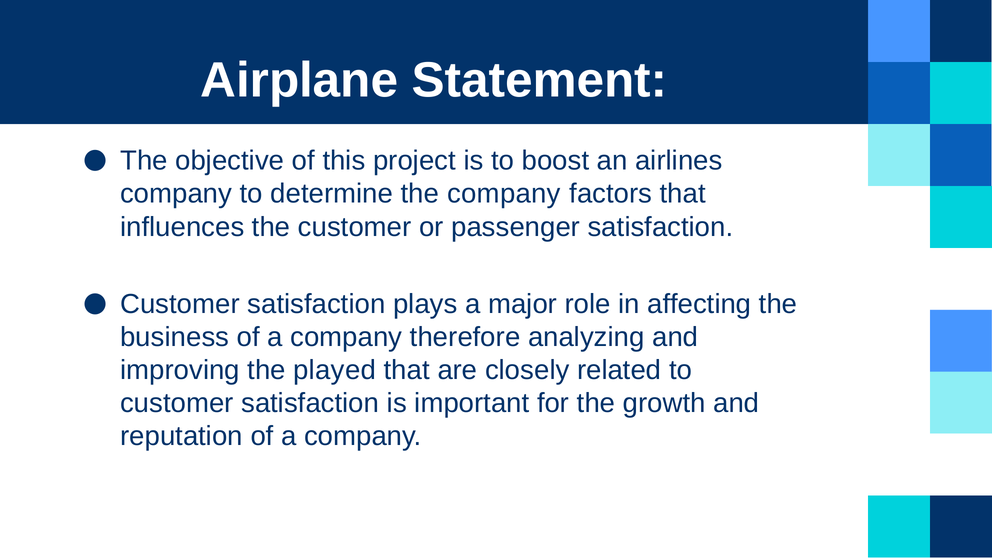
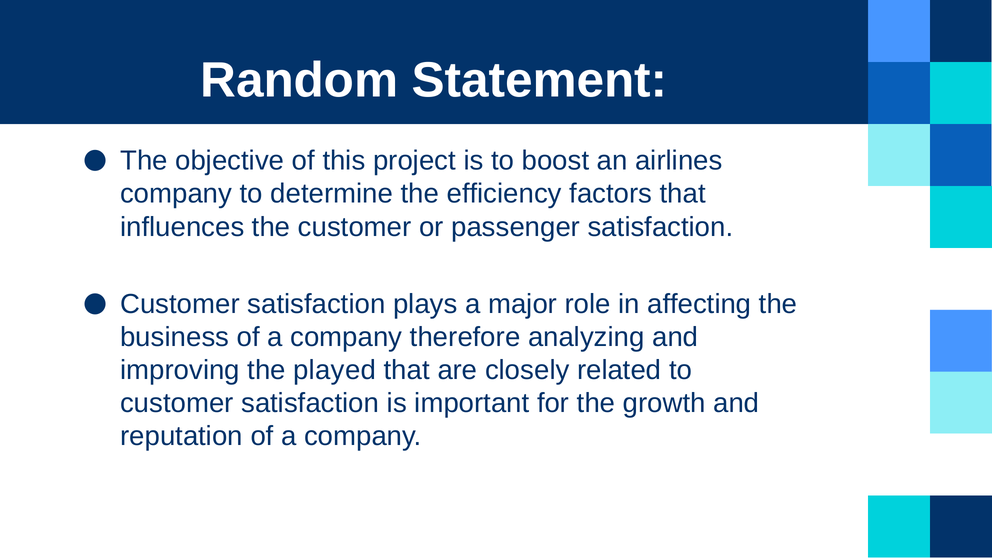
Airplane: Airplane -> Random (299, 80)
the company: company -> efficiency (504, 194)
